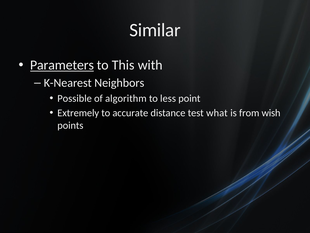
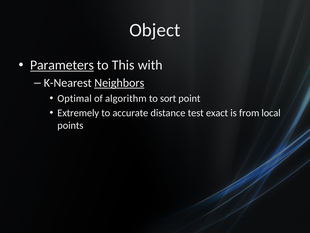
Similar: Similar -> Object (155, 30)
Neighbors underline: none -> present (119, 83)
Possible: Possible -> Optimal (75, 98)
less: less -> sort (168, 98)
what: what -> exact (217, 113)
wish: wish -> local (271, 113)
